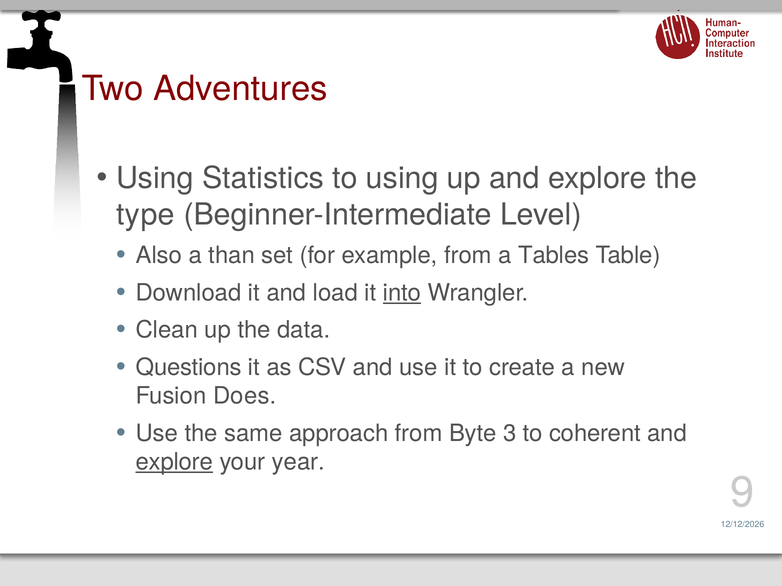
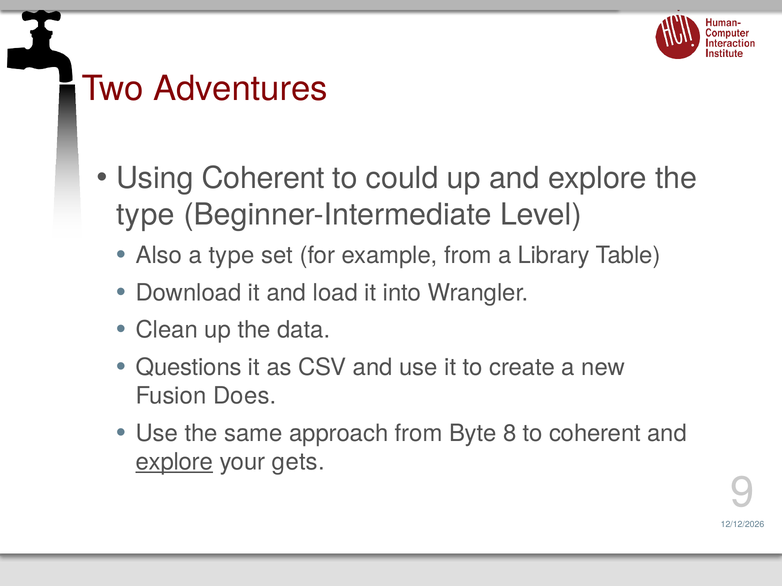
Using Statistics: Statistics -> Coherent (263, 178)
to using: using -> could (402, 178)
a than: than -> type (231, 256)
Tables: Tables -> Library (554, 256)
into underline: present -> none (402, 293)
3: 3 -> 8 (510, 434)
year: year -> gets (298, 462)
